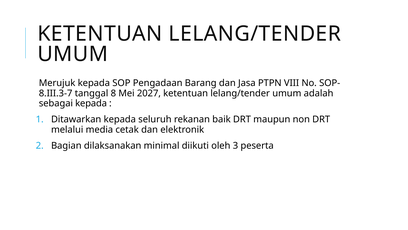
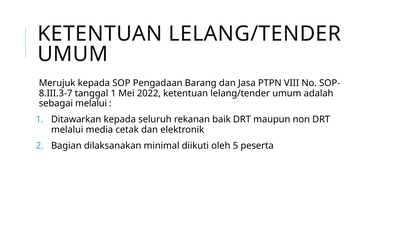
tanggal 8: 8 -> 1 (113, 93)
2027: 2027 -> 2022 (149, 93)
sebagai kepada: kepada -> melalui (91, 103)
3: 3 -> 5 (235, 145)
